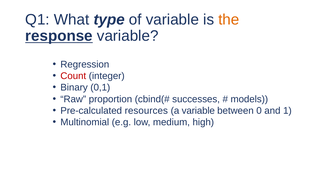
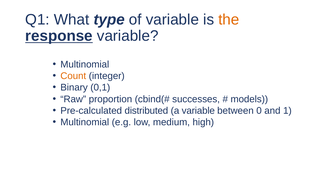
Regression: Regression -> Multinomial (85, 64)
Count colour: red -> orange (73, 76)
resources: resources -> distributed (146, 111)
